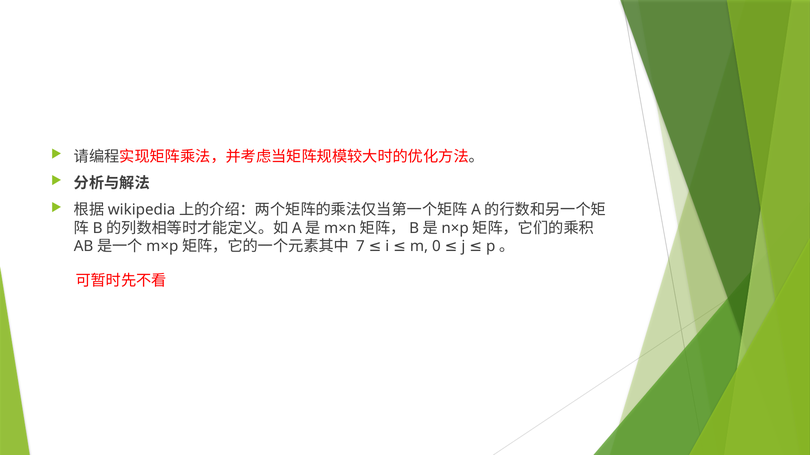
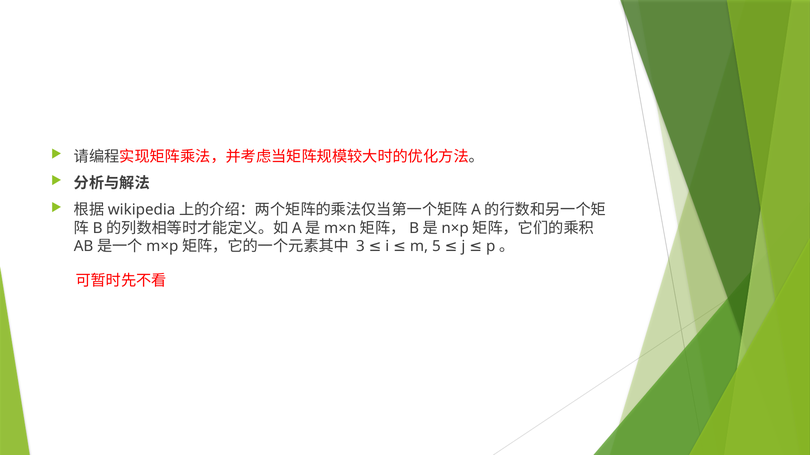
7: 7 -> 3 (360, 247)
0: 0 -> 5 (436, 247)
